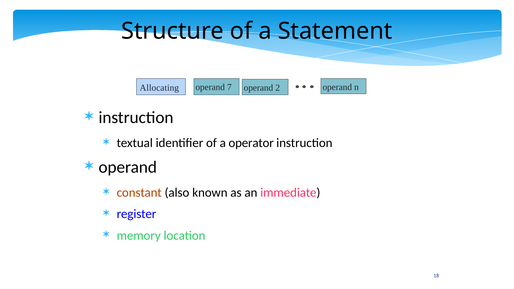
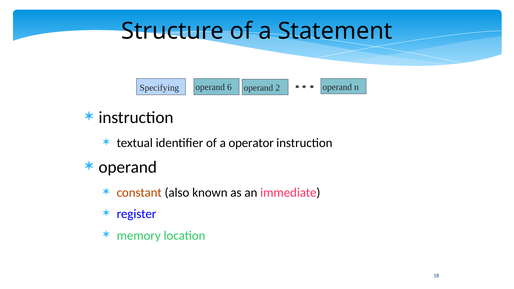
Allocating: Allocating -> Specifying (159, 88)
7: 7 -> 6 (229, 87)
